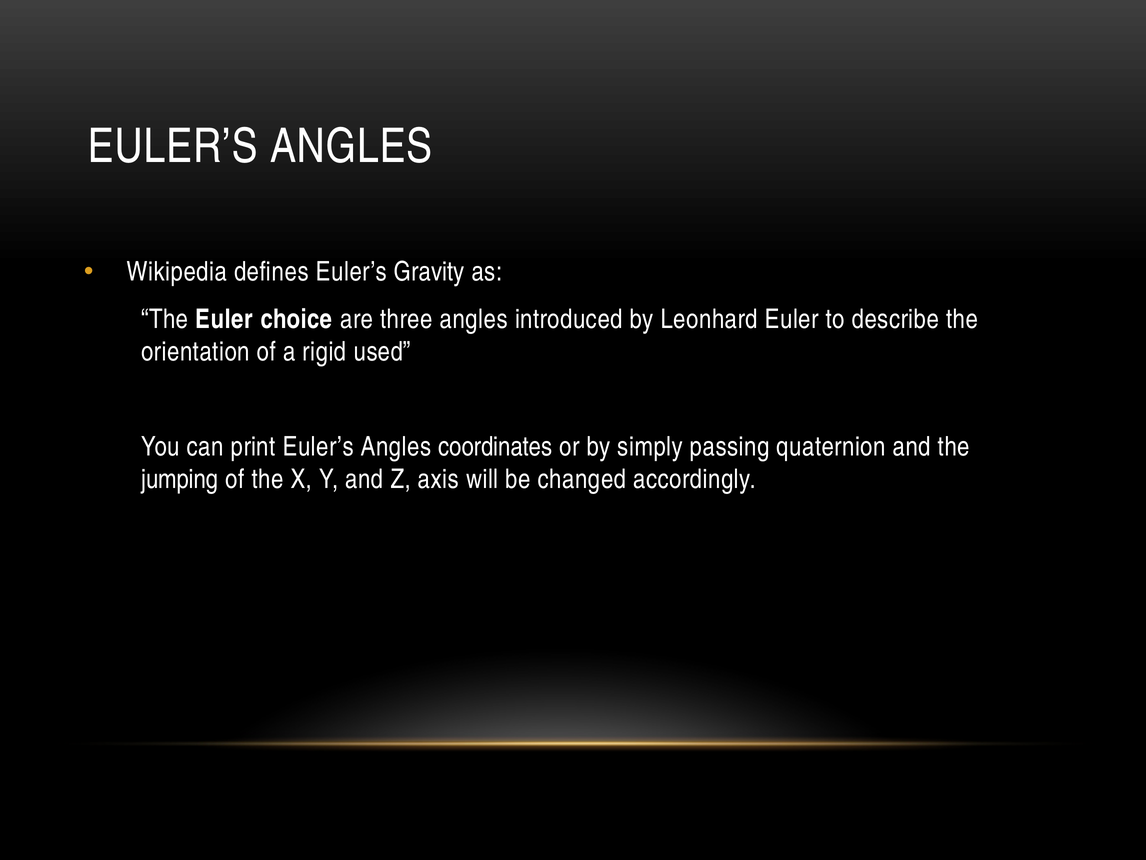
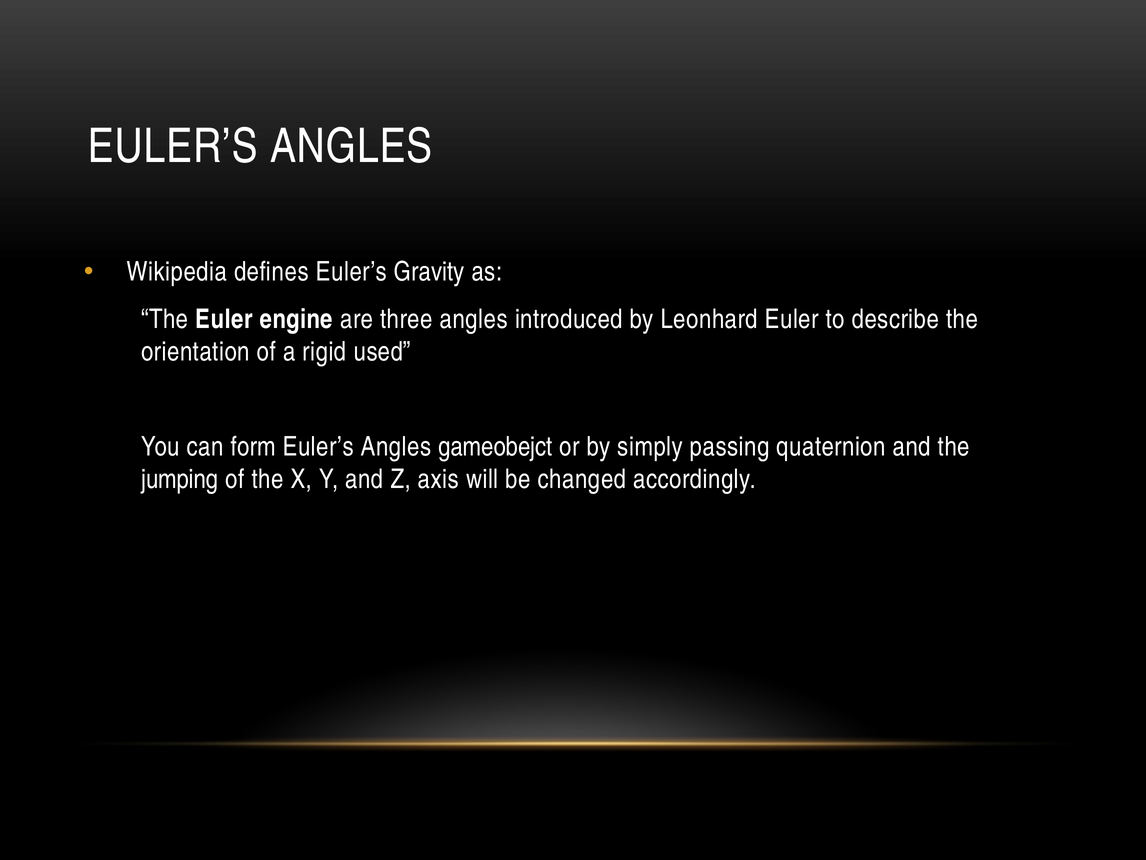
choice: choice -> engine (296, 319)
print: print -> form (253, 447)
coordinates: coordinates -> gameobejct (495, 447)
